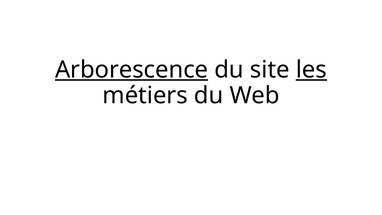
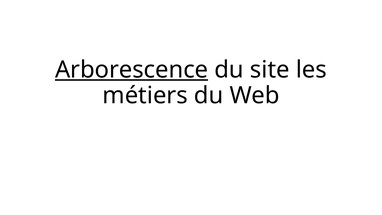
les underline: present -> none (311, 70)
